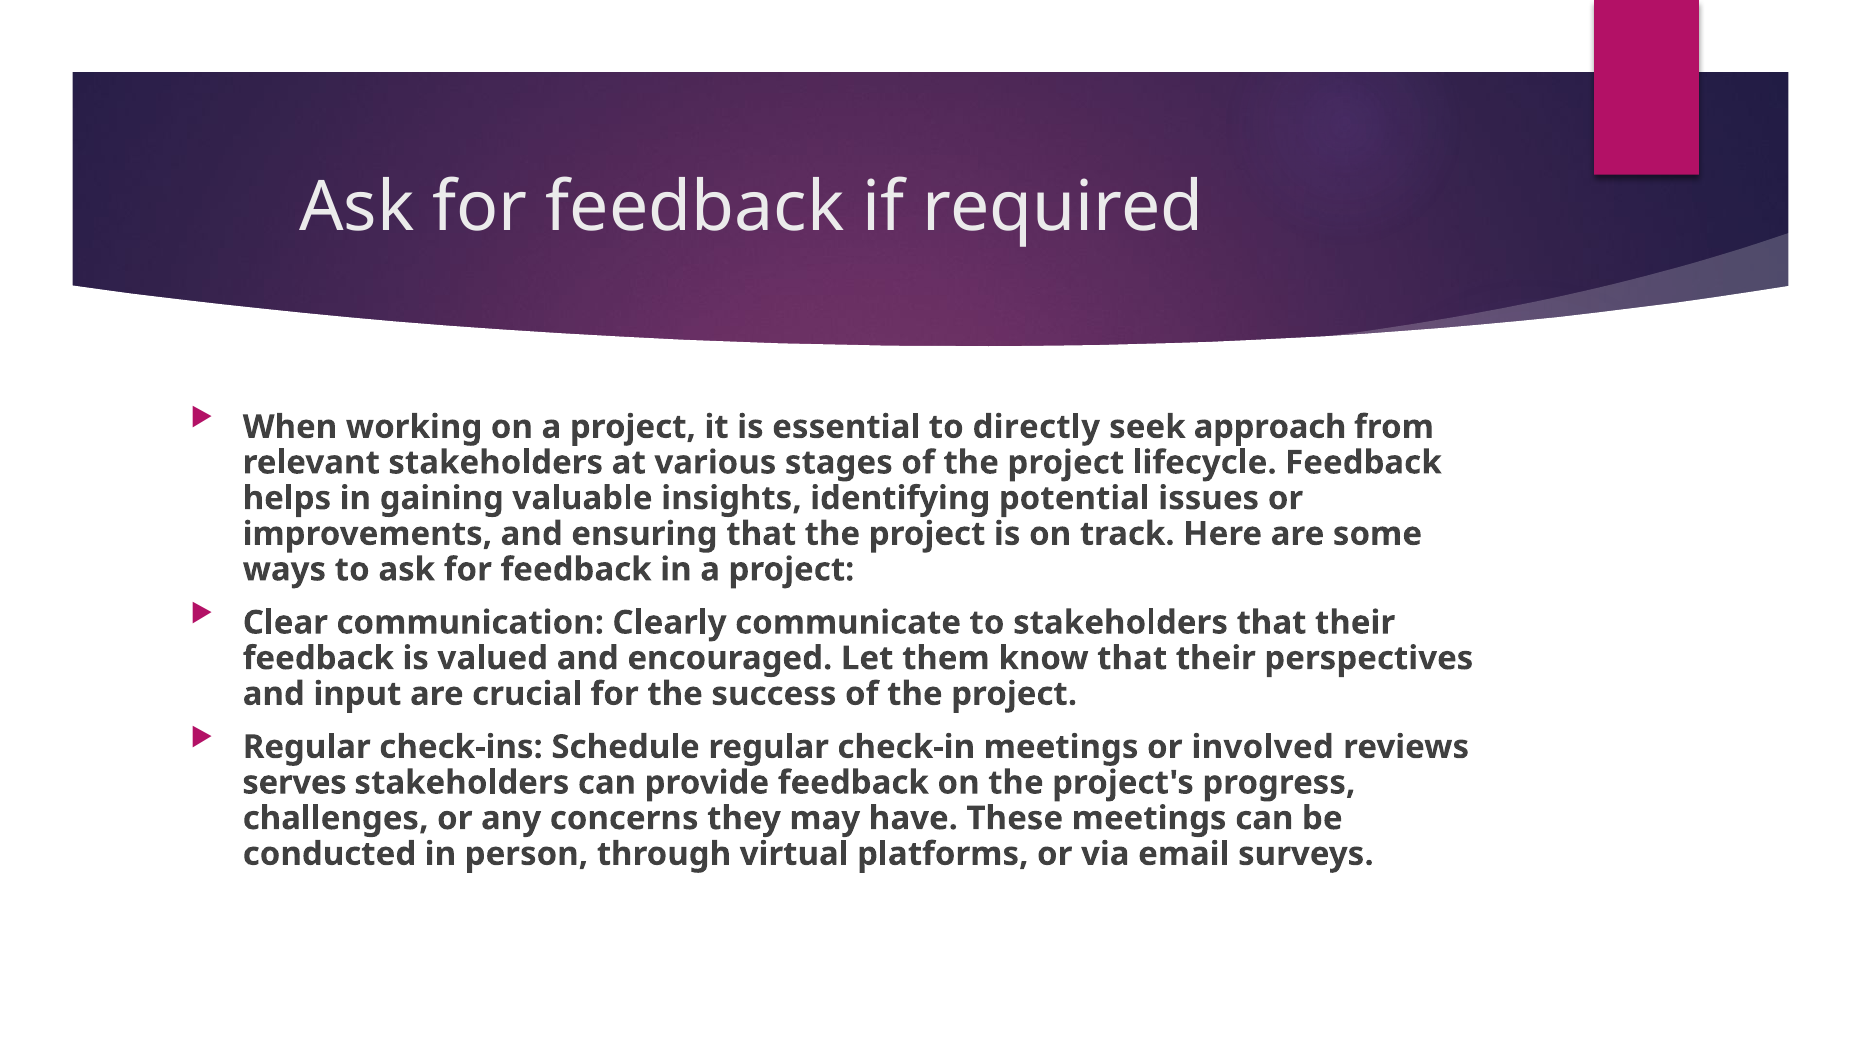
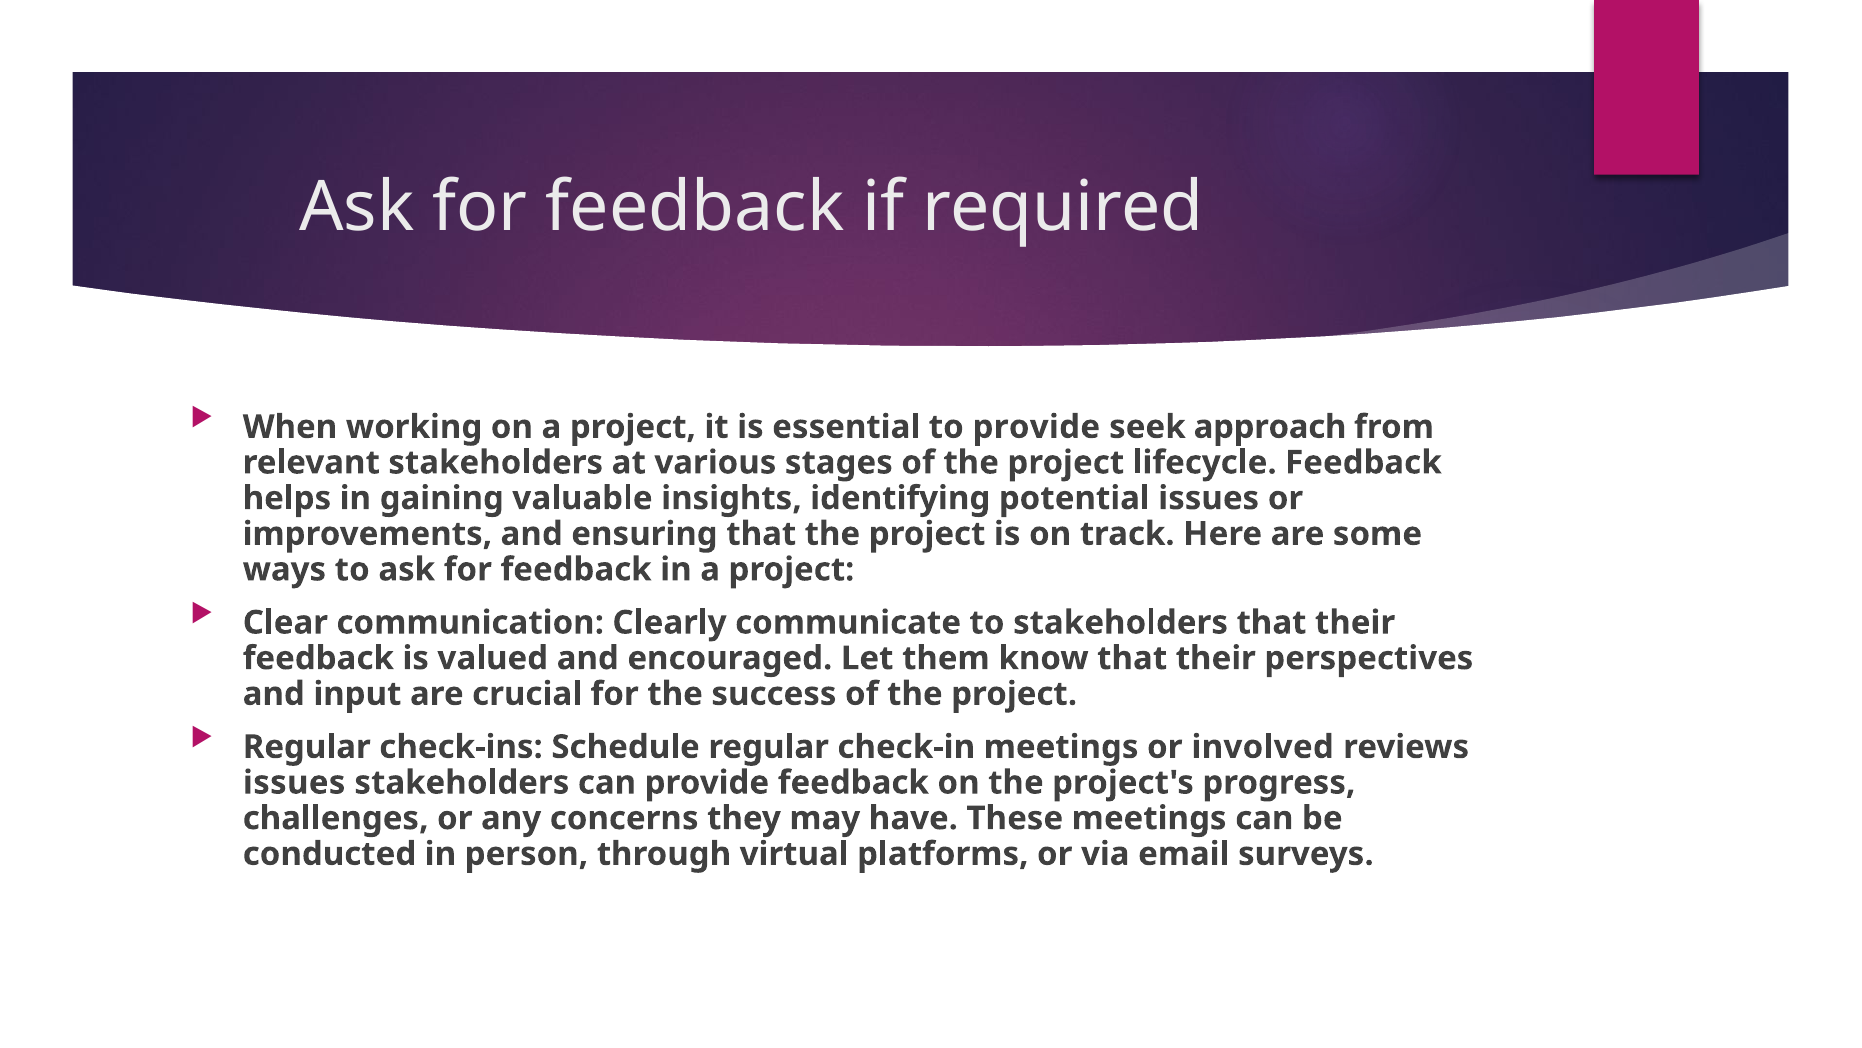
to directly: directly -> provide (1036, 427)
serves: serves -> issues (294, 782)
